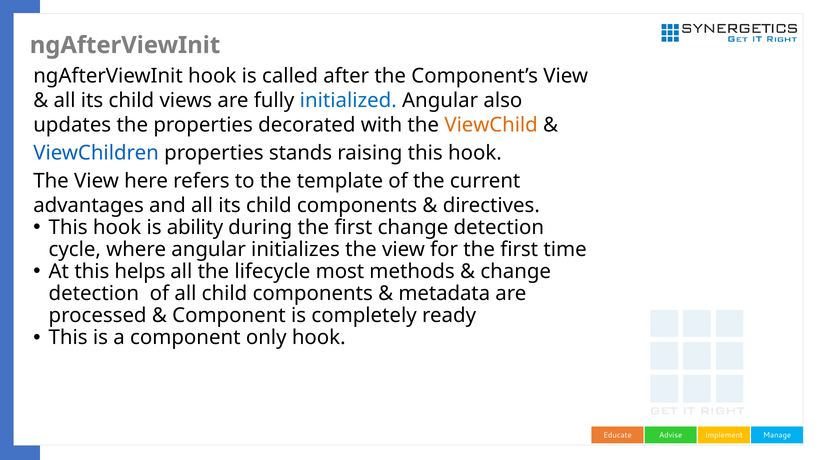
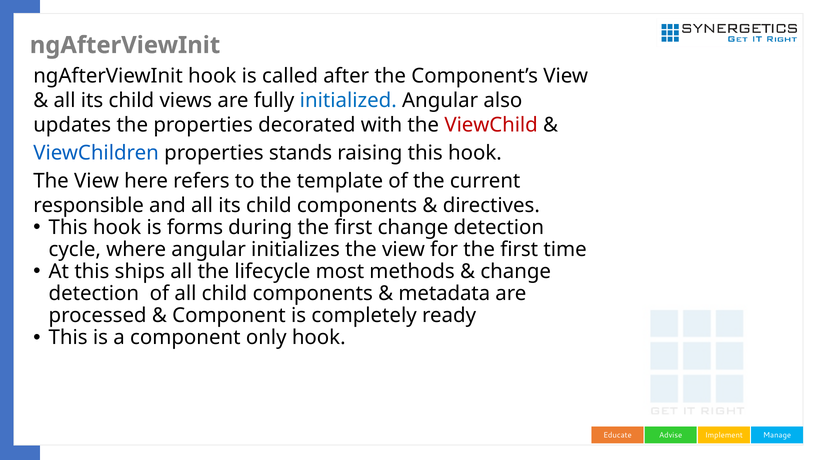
ViewChild colour: orange -> red (491, 125)
advantages: advantages -> responsible (89, 206)
ability: ability -> forms (195, 227)
helps: helps -> ships (140, 272)
